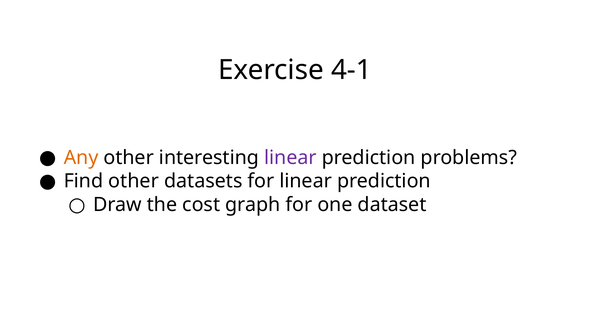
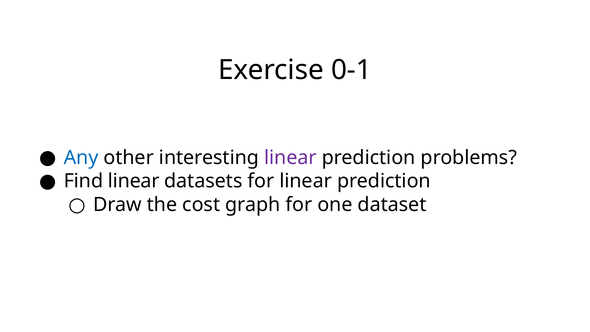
4-1: 4-1 -> 0-1 (351, 70)
Any colour: orange -> blue (81, 157)
Find other: other -> linear (134, 181)
